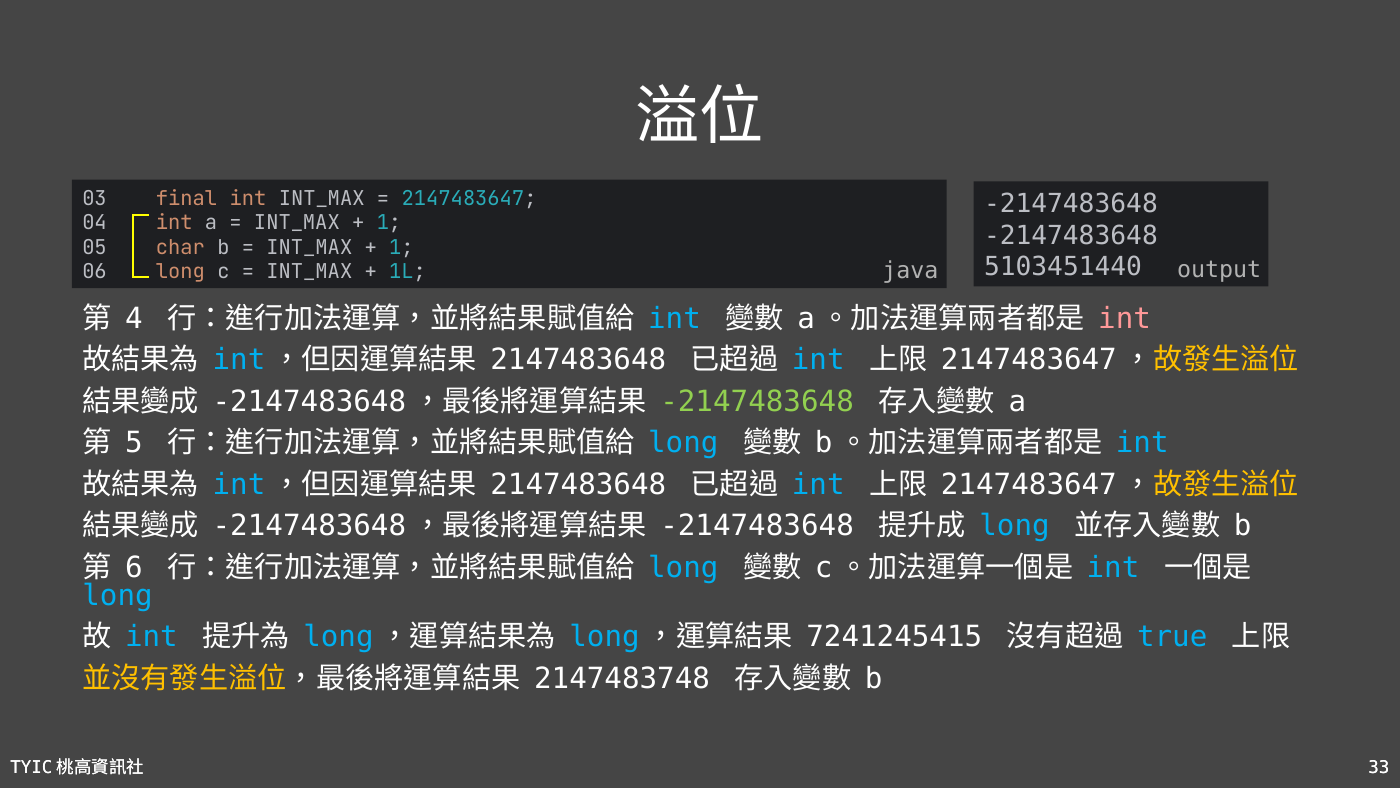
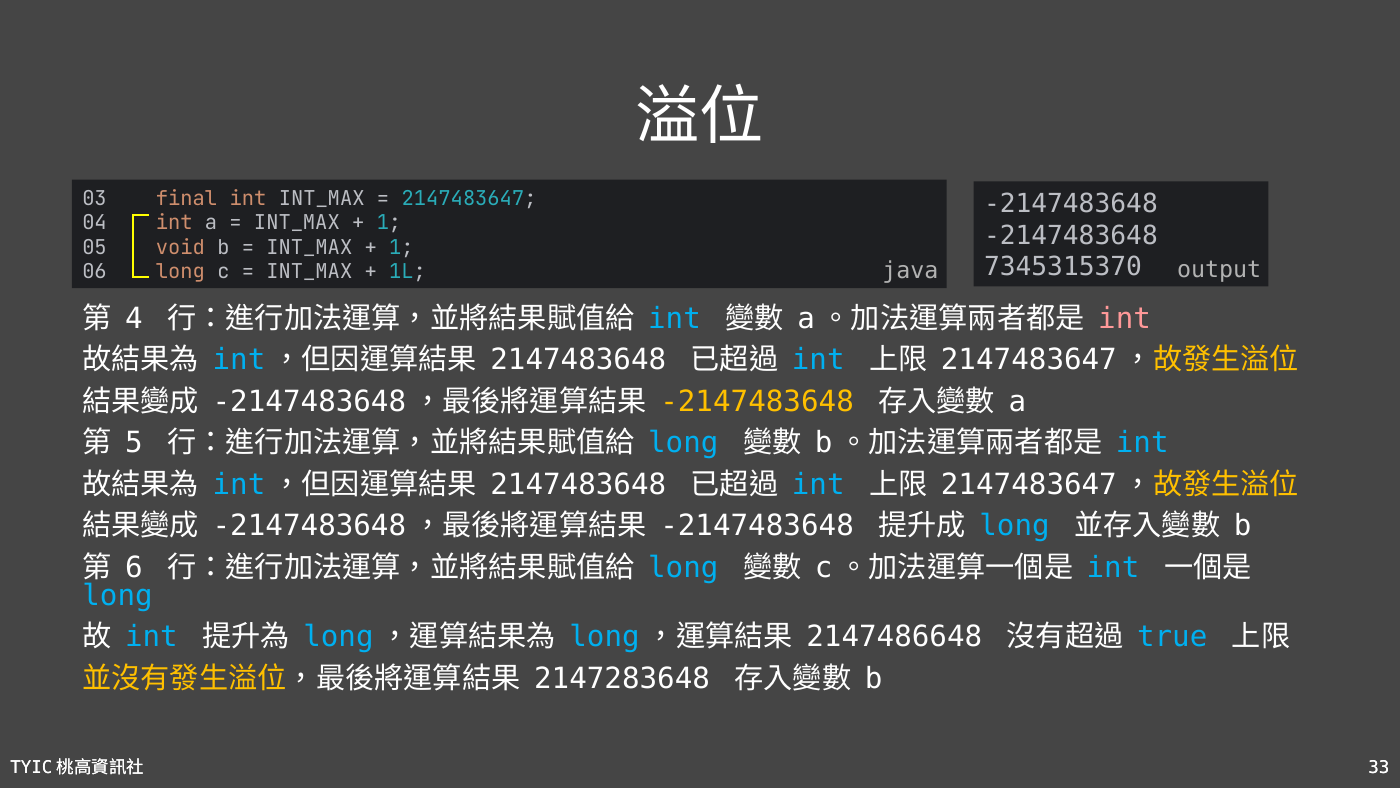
char: char -> void (180, 247)
5103451440: 5103451440 -> 7345315370 (1063, 267)
-2147483648 colour: light green -> yellow (757, 401)
7241245415: 7241245415 -> 2147486648 (894, 637)
2147483748: 2147483748 -> 2147283648 (622, 678)
